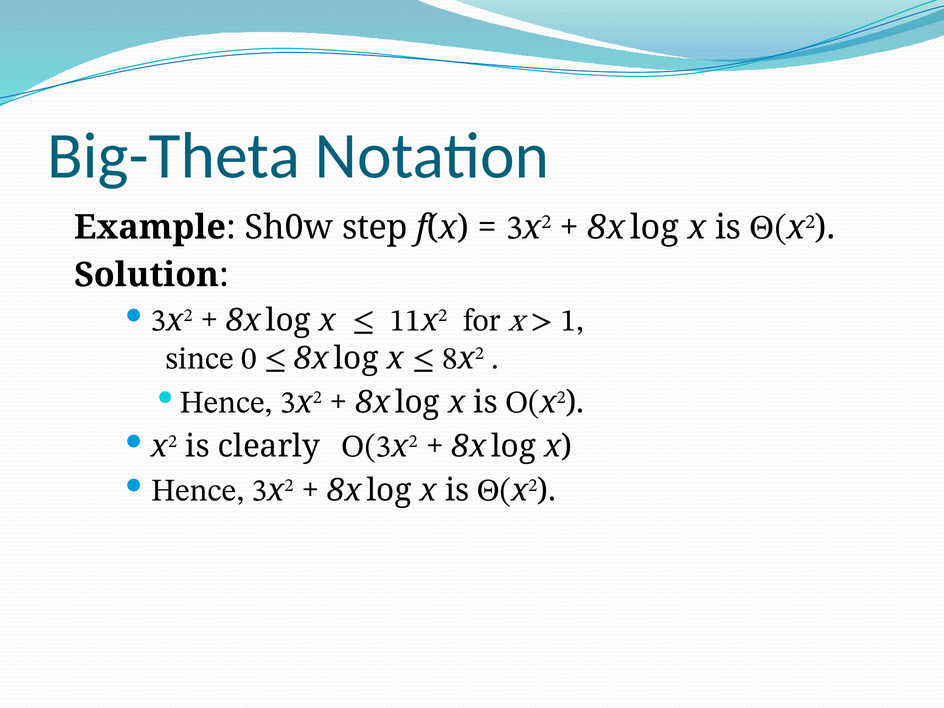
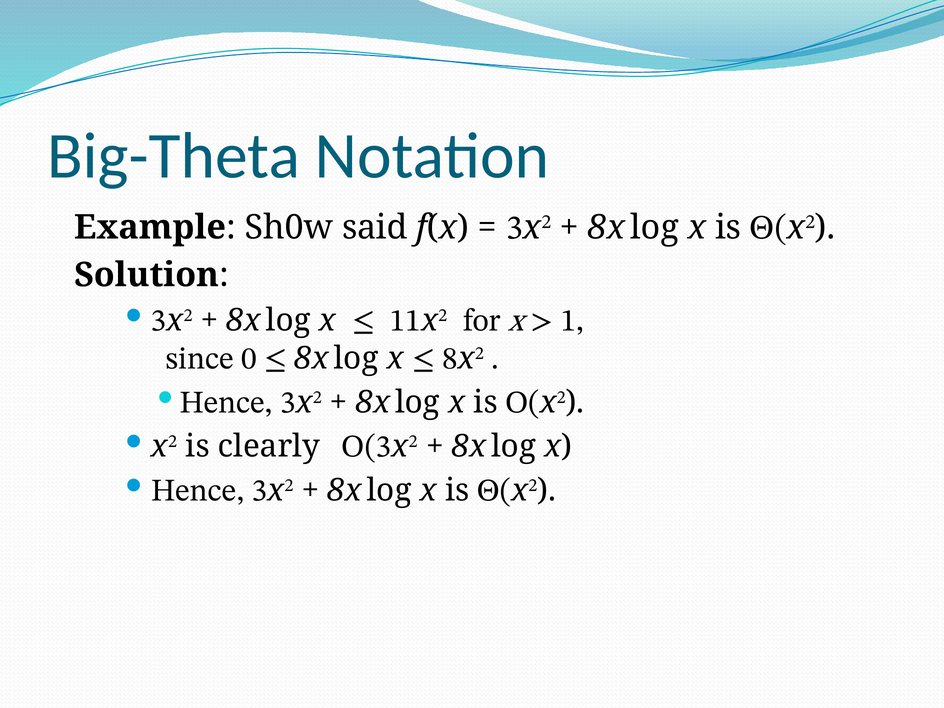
step: step -> said (375, 227)
